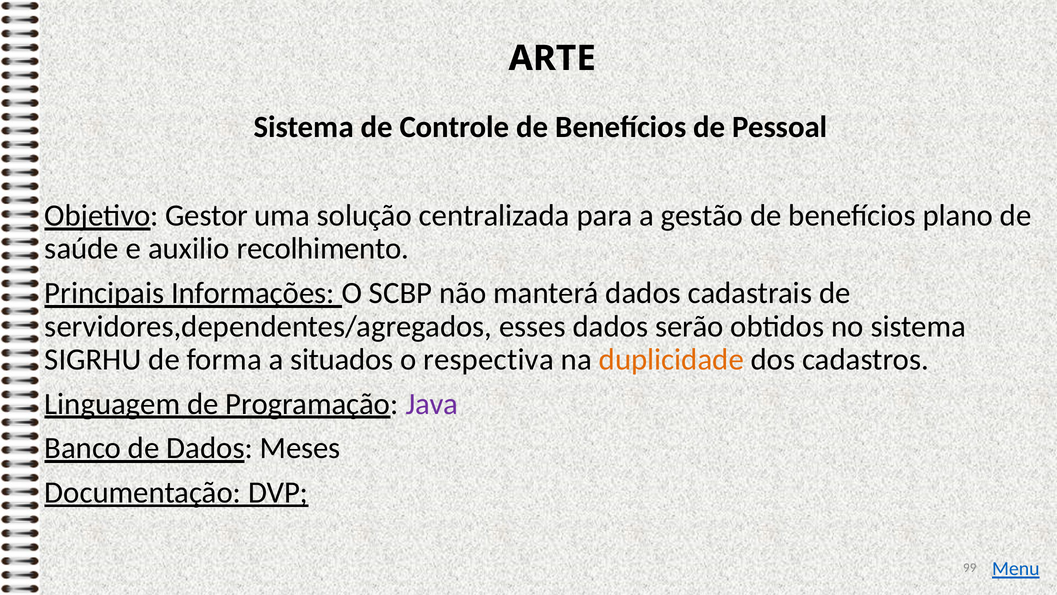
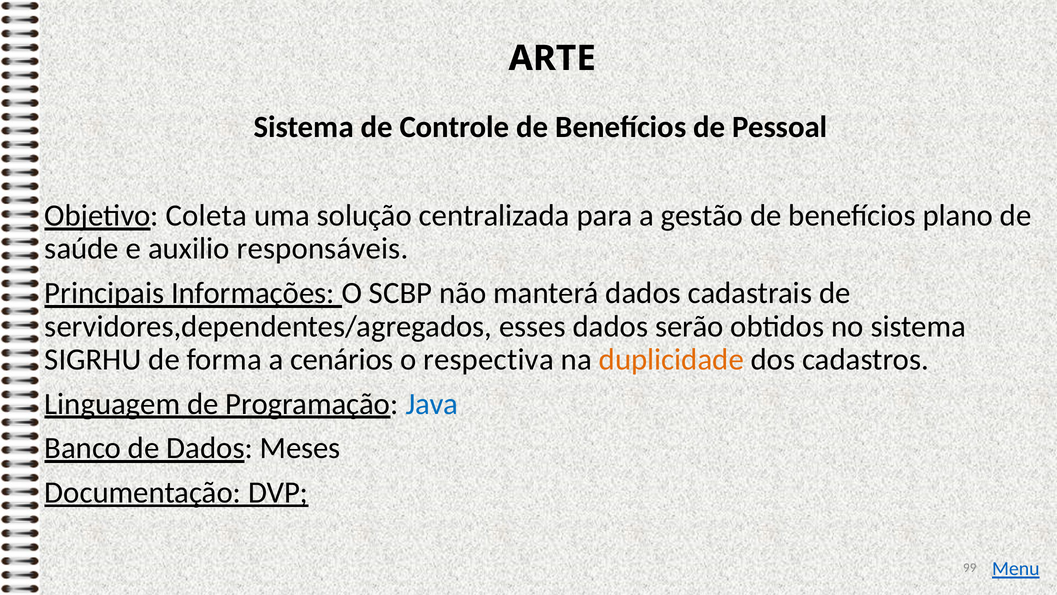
Gestor: Gestor -> Coleta (206, 215)
recolhimento: recolhimento -> responsáveis (323, 249)
situados: situados -> cenários (342, 359)
Java colour: purple -> blue (432, 404)
